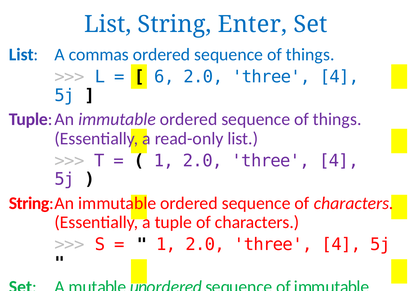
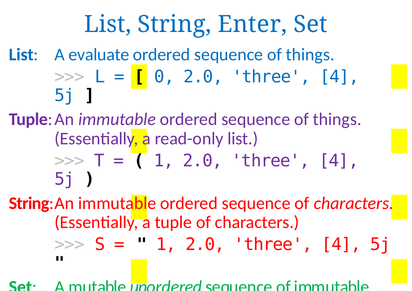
commas: commas -> evaluate (99, 55)
6: 6 -> 0 (164, 77)
